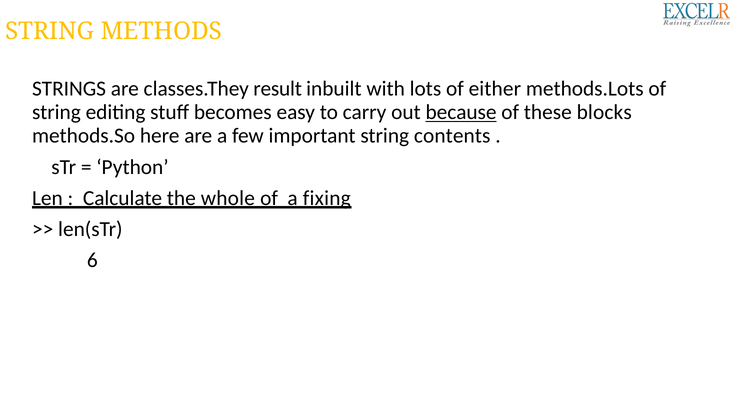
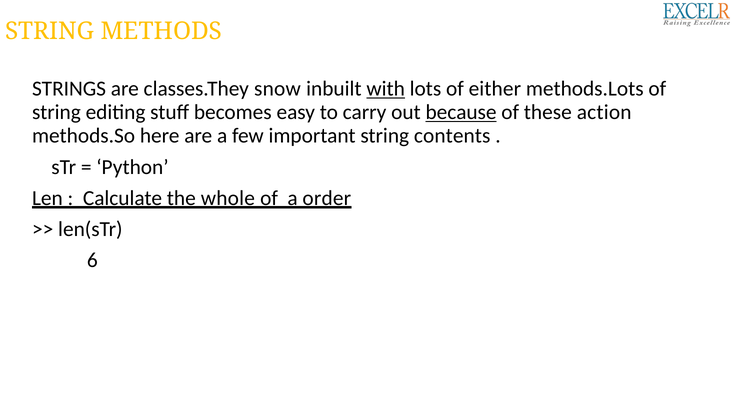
result: result -> snow (277, 89)
with underline: none -> present (386, 89)
blocks: blocks -> action (604, 112)
fixing: fixing -> order (327, 198)
